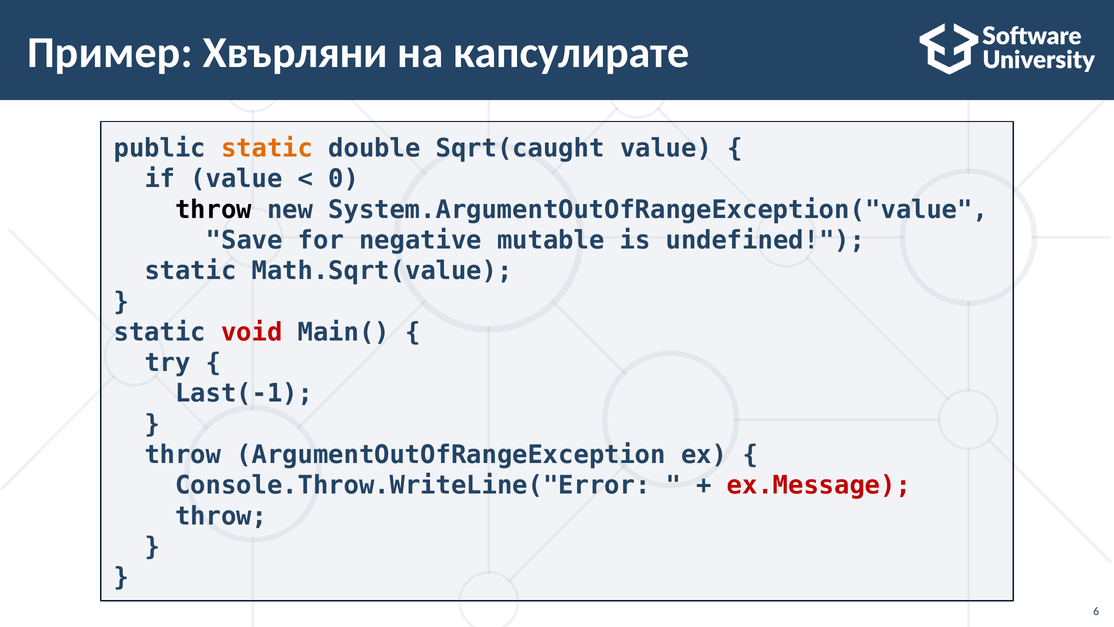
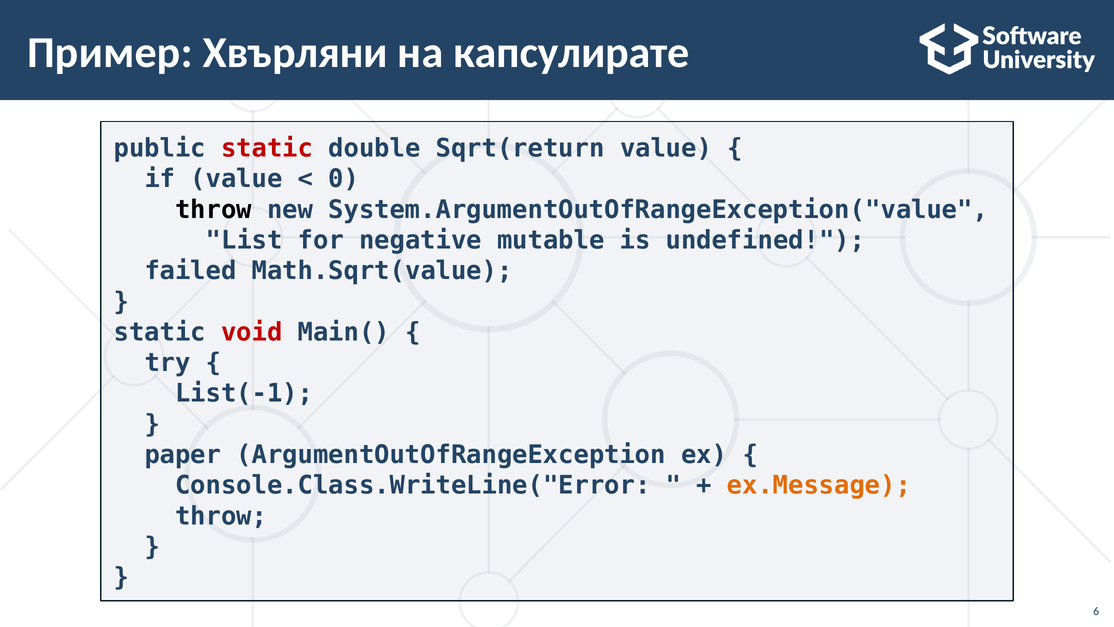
static colour: orange -> red (267, 148)
Sqrt(caught: Sqrt(caught -> Sqrt(return (520, 148)
Save: Save -> List (244, 240)
static: static -> failed (190, 271)
Last(-1: Last(-1 -> List(-1 (244, 393)
throw: throw -> paper (183, 455)
Console.Throw.WriteLine("Error: Console.Throw.WriteLine("Error -> Console.Class.WriteLine("Error (413, 485)
ex.Message colour: red -> orange (819, 485)
